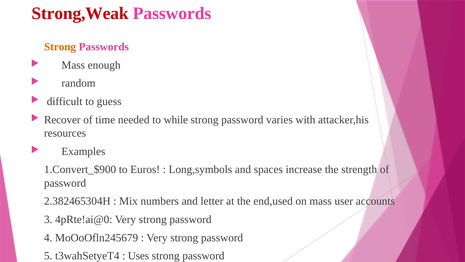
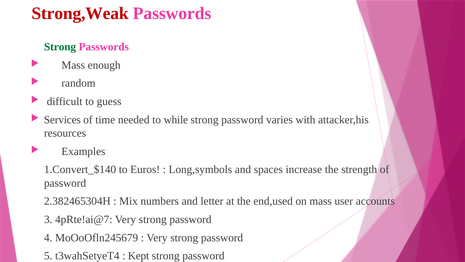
Strong colour: orange -> green (60, 47)
Recover: Recover -> Services (62, 120)
1.Convert_$900: 1.Convert_$900 -> 1.Convert_$140 (80, 169)
4pRte!ai@0: 4pRte!ai@0 -> 4pRte!ai@7 (84, 219)
Uses: Uses -> Kept (139, 256)
